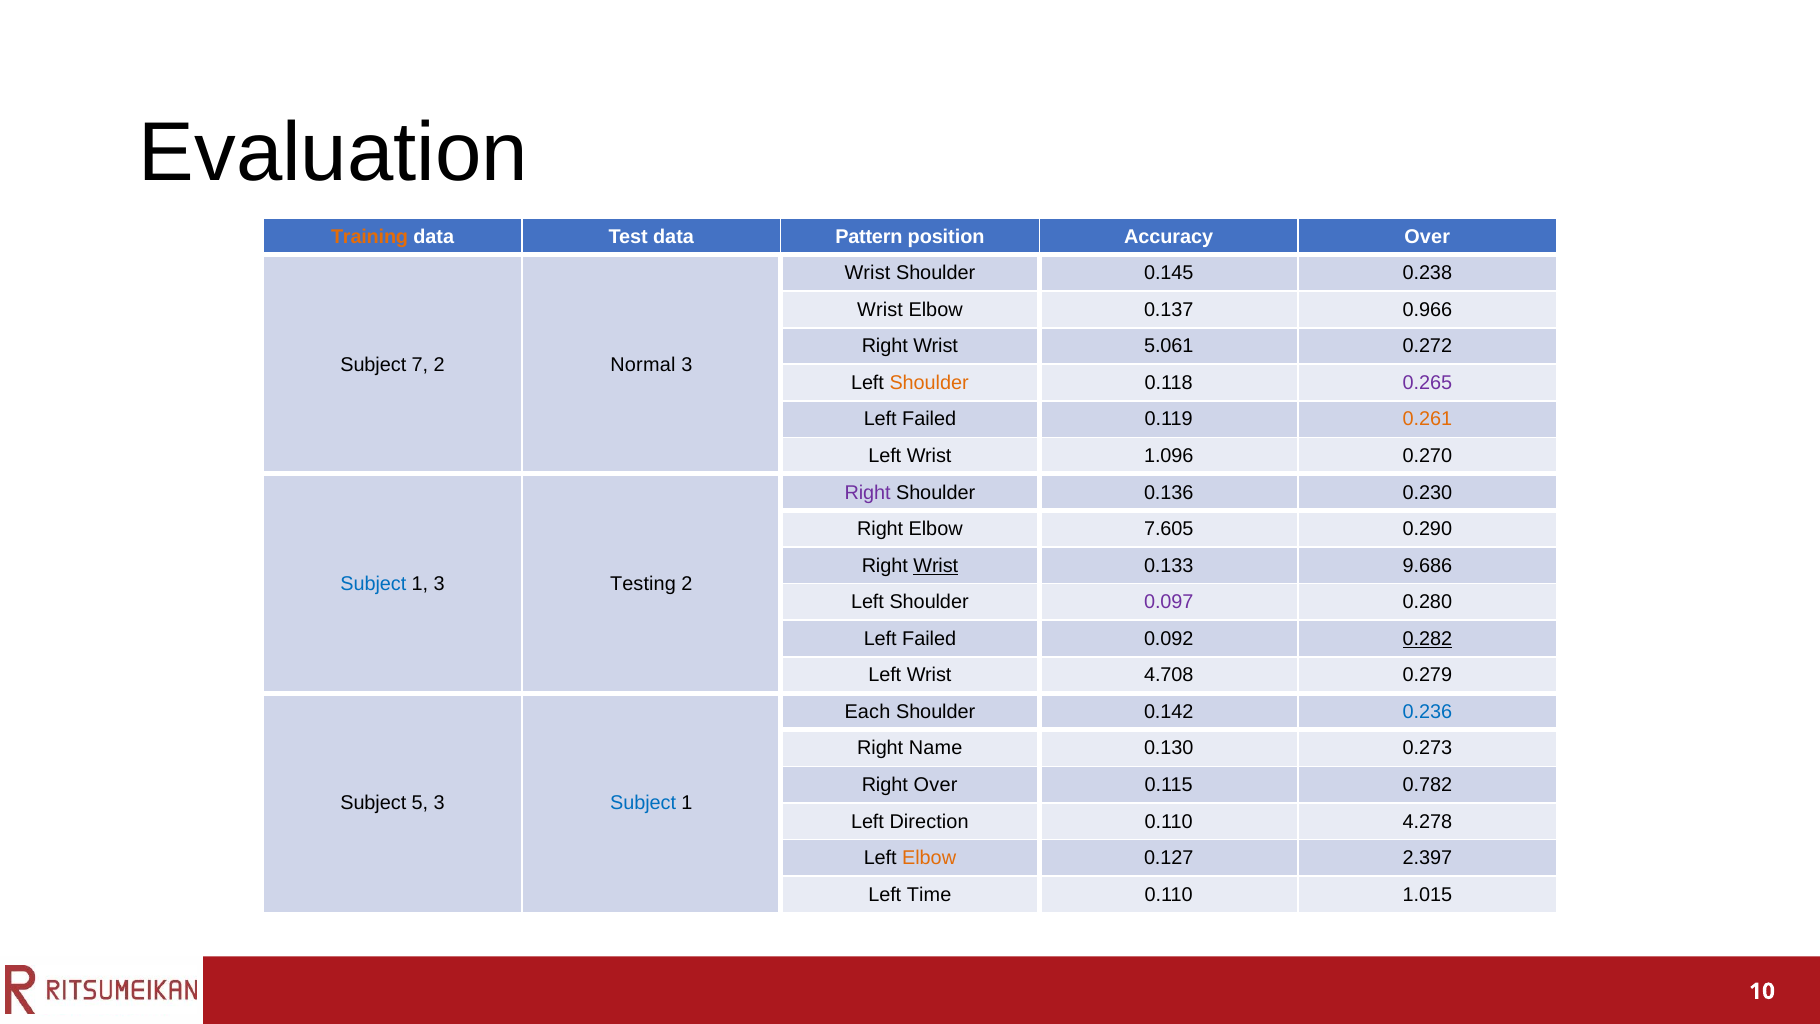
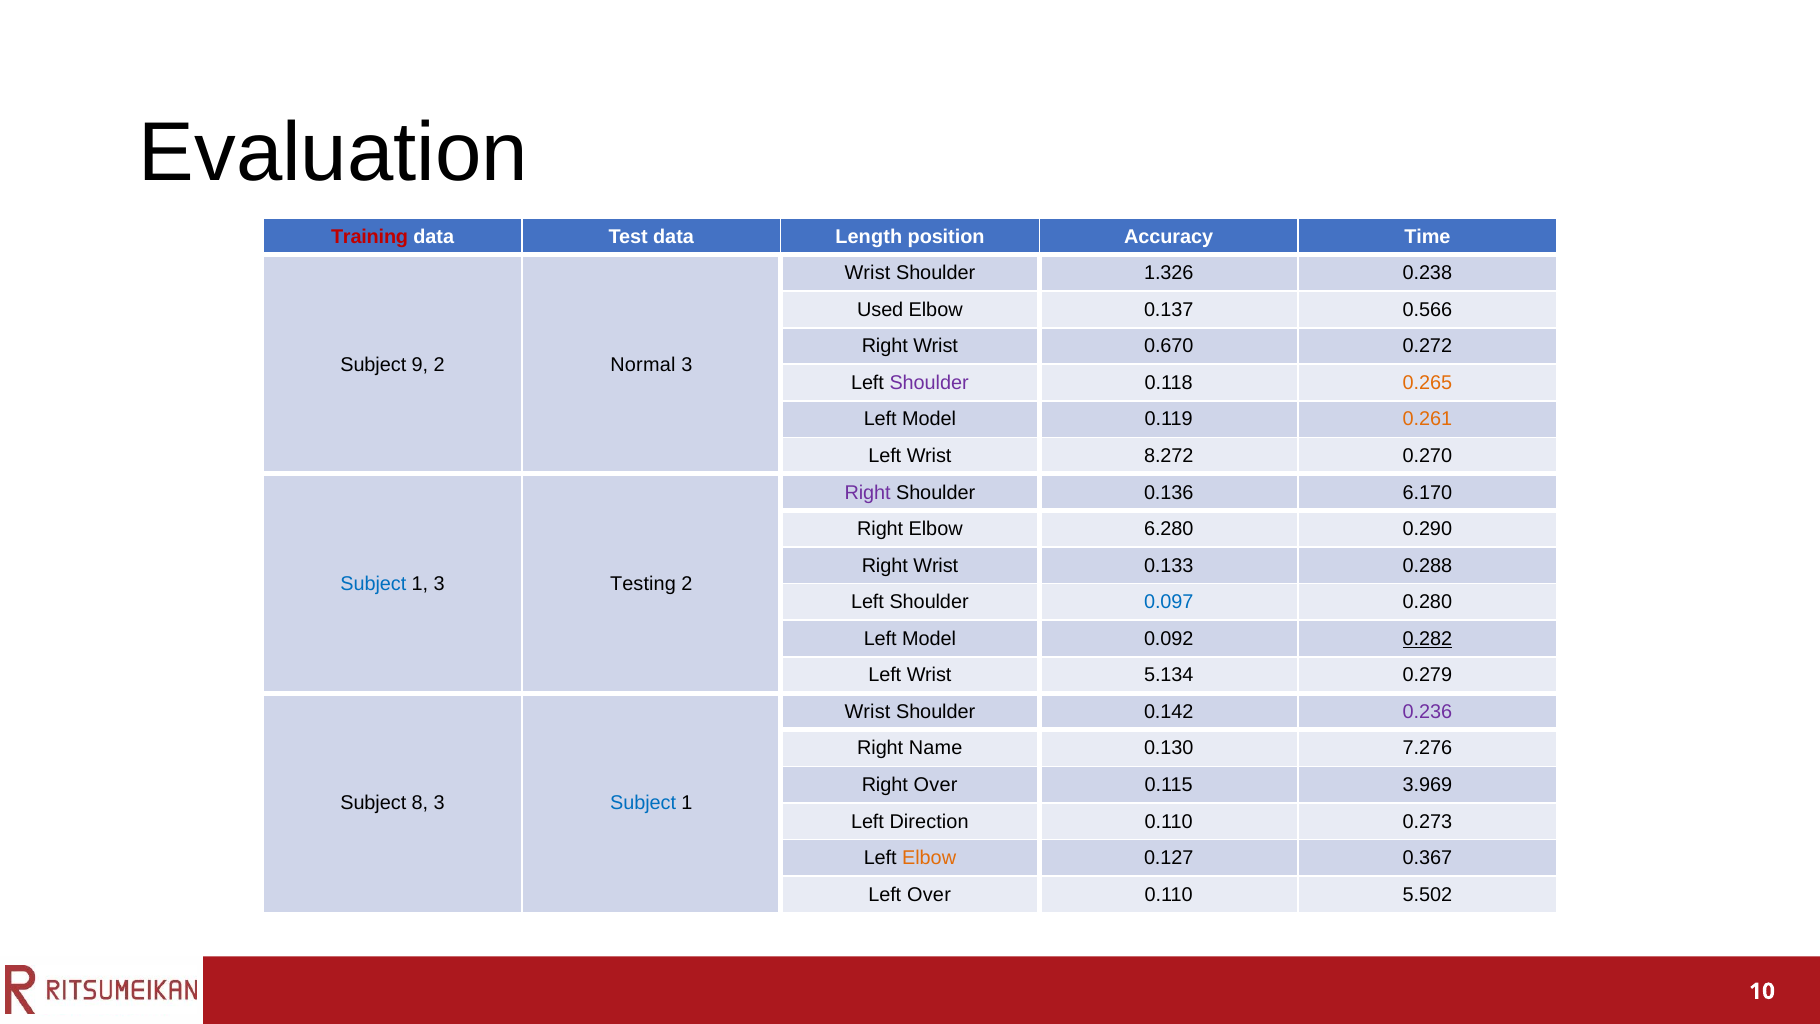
Training colour: orange -> red (370, 237)
Pattern: Pattern -> Length (869, 237)
Accuracy Over: Over -> Time (1427, 237)
0.145: 0.145 -> 1.326 (1169, 273)
Wrist: Wrist -> Used (880, 310)
0.966: 0.966 -> 0.566 (1427, 310)
5.061: 5.061 -> 0.670 (1169, 346)
7: 7 -> 9 (420, 365)
Shoulder colour: orange -> purple (929, 383)
0.265 colour: purple -> orange (1427, 383)
Failed: Failed -> Model (929, 419)
1.096: 1.096 -> 8.272 (1169, 456)
0.230: 0.230 -> 6.170 (1427, 492)
7.605: 7.605 -> 6.280 (1169, 529)
Wrist underline: present -> none (936, 565)
9.686: 9.686 -> 0.288 (1427, 565)
0.097 colour: purple -> blue (1169, 602)
Failed: Failed -> Model (929, 639)
4.708: 4.708 -> 5.134 (1169, 675)
Each: Each -> Wrist (867, 712)
0.236 colour: blue -> purple (1427, 712)
0.273: 0.273 -> 7.276 (1427, 748)
0.782: 0.782 -> 3.969 (1427, 785)
5: 5 -> 8 (420, 803)
4.278: 4.278 -> 0.273 (1427, 821)
2.397: 2.397 -> 0.367 (1427, 858)
Left Time: Time -> Over (929, 894)
1.015: 1.015 -> 5.502 (1427, 894)
